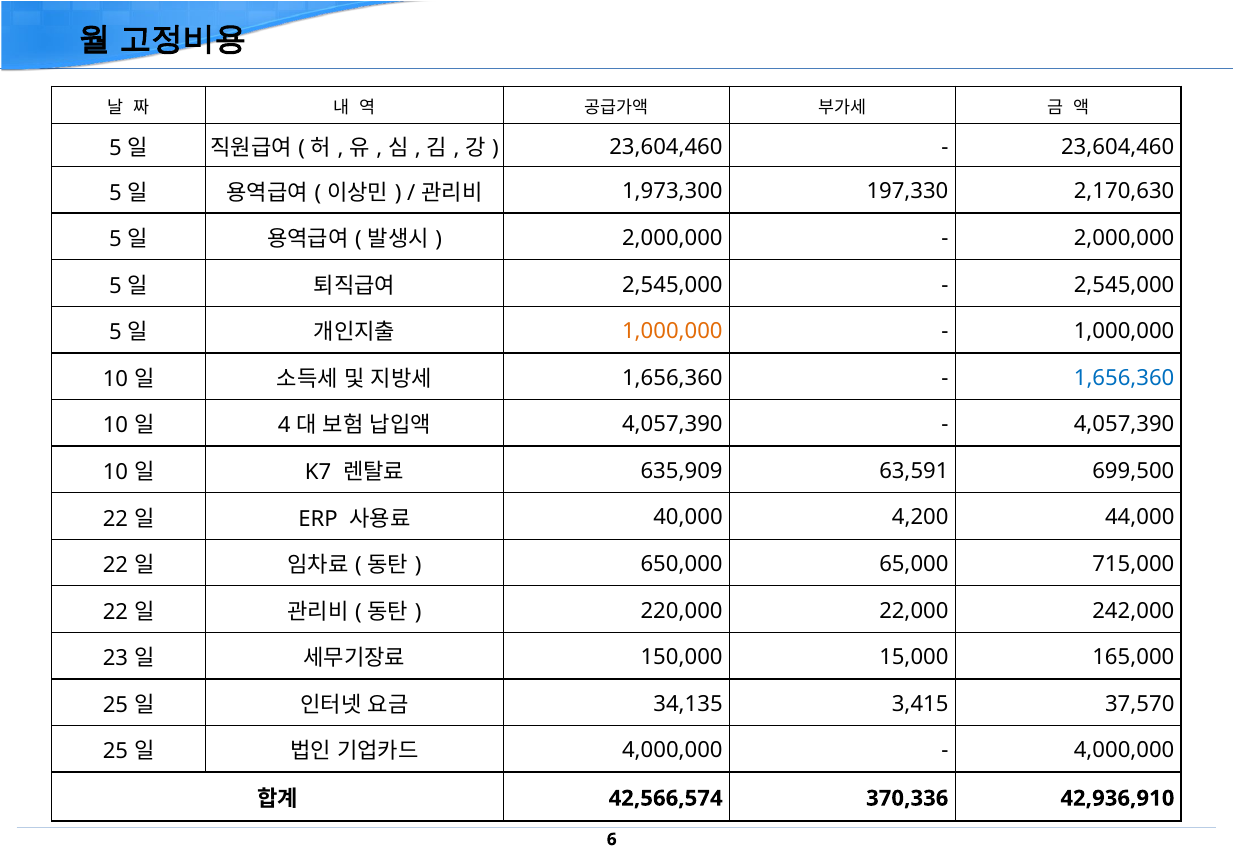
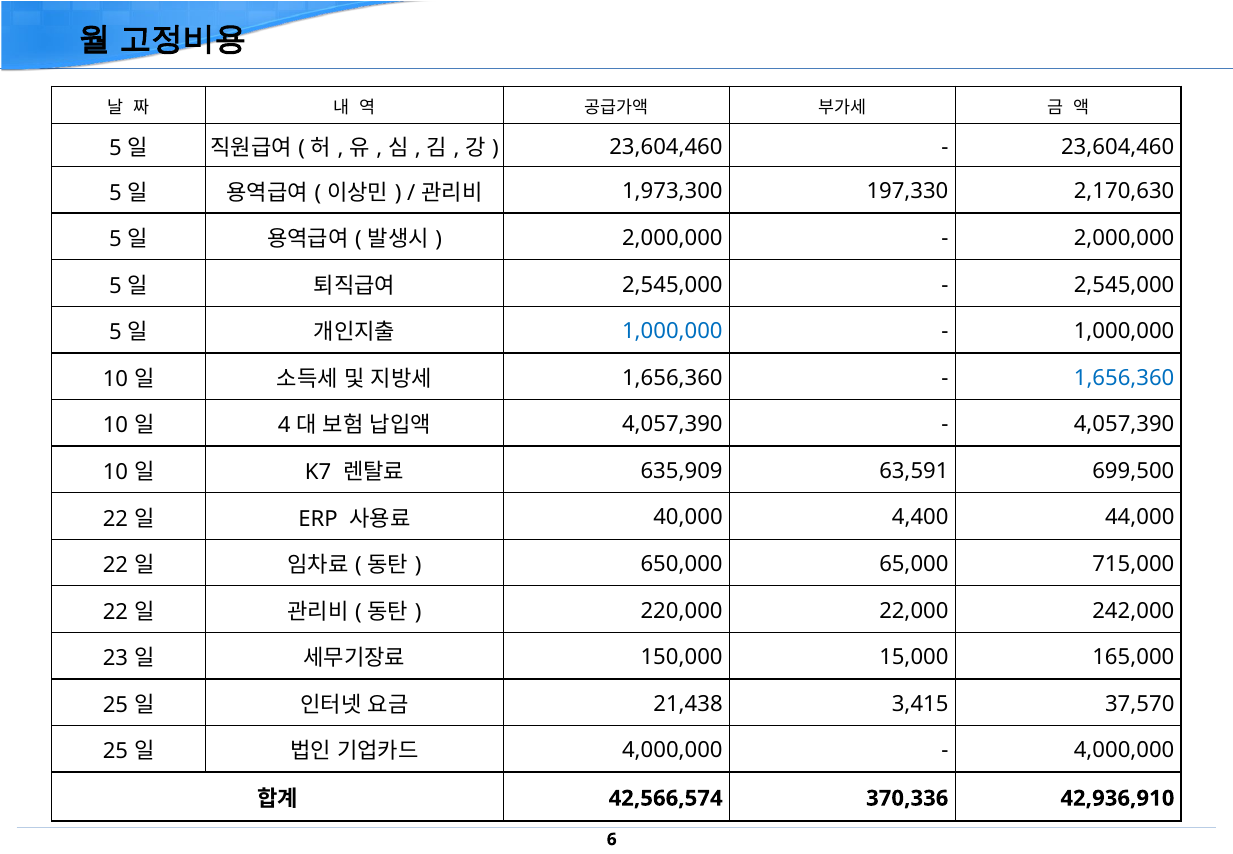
1,000,000 colour: orange -> blue (672, 331)
4,200: 4,200 -> 4,400 (920, 517)
34,135: 34,135 -> 21,438 (688, 704)
